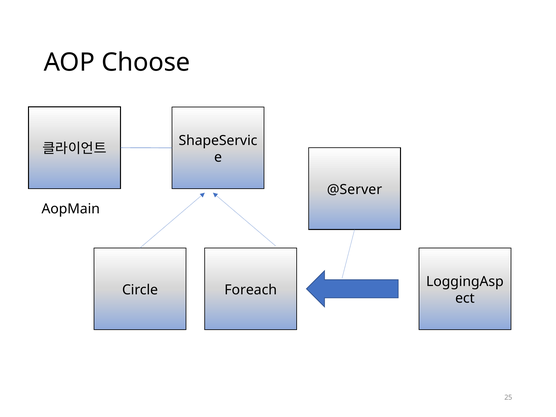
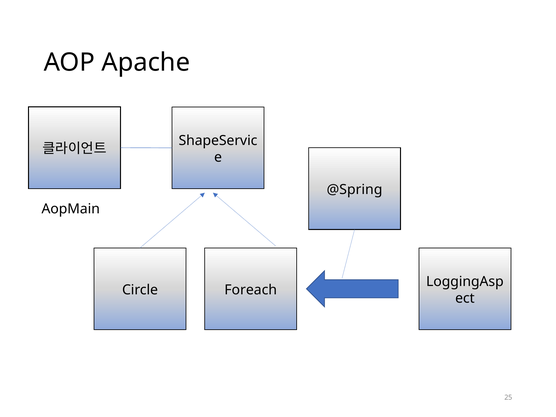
Choose: Choose -> Apache (146, 62)
@Server: @Server -> @Spring (355, 190)
